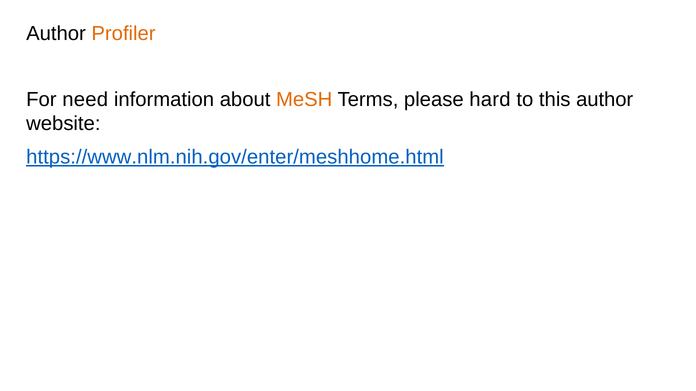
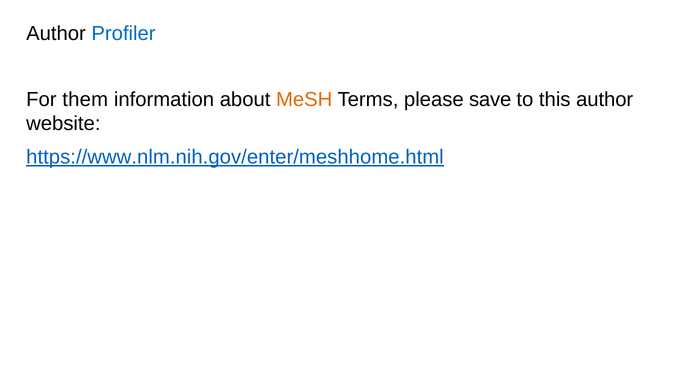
Profiler colour: orange -> blue (124, 33)
need: need -> them (85, 100)
hard: hard -> save (490, 100)
